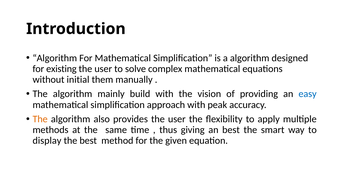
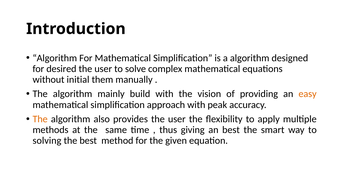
existing: existing -> desired (61, 69)
easy colour: blue -> orange (308, 94)
display: display -> solving (47, 141)
